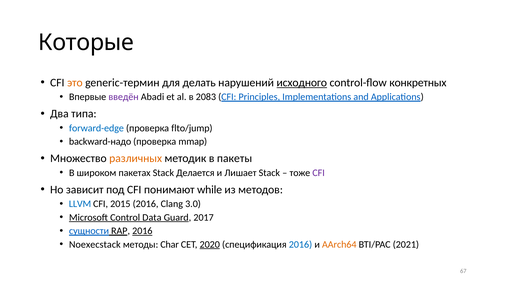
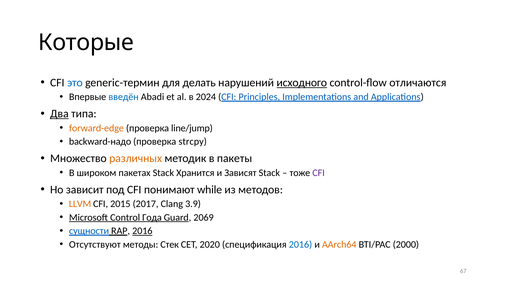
это colour: orange -> blue (75, 83)
конкретных: конкретных -> отличаются (418, 83)
введён colour: purple -> blue (124, 97)
2083: 2083 -> 2024 (206, 97)
Два underline: none -> present (59, 114)
forward-edge colour: blue -> orange (96, 128)
flto/jump: flto/jump -> line/jump (192, 128)
mmap: mmap -> strcpy (193, 142)
Делается: Делается -> Хранится (195, 173)
Лишает: Лишает -> Зависят (240, 173)
LLVM colour: blue -> orange (80, 204)
2015 2016: 2016 -> 2017 (146, 204)
3.0: 3.0 -> 3.9 (193, 204)
Data: Data -> Года (152, 217)
2017: 2017 -> 2069 (204, 217)
Noexecstack: Noexecstack -> Отсутствуют (95, 244)
Char: Char -> Стек (170, 244)
2020 underline: present -> none (210, 244)
2021: 2021 -> 2000 (406, 244)
